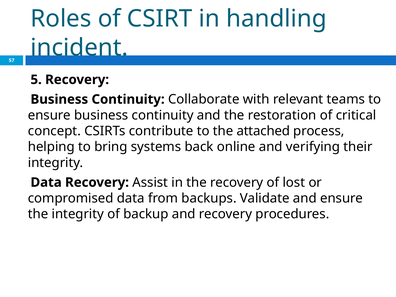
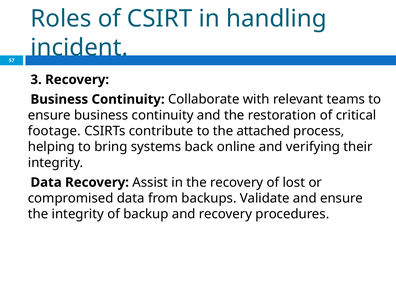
5: 5 -> 3 (36, 80)
concept: concept -> footage (54, 131)
